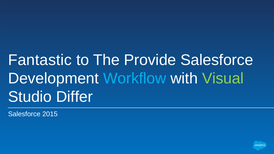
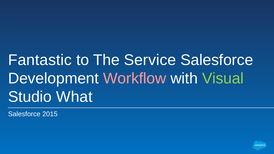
Provide: Provide -> Service (150, 60)
Workflow colour: light blue -> pink (135, 78)
Differ: Differ -> What (74, 97)
